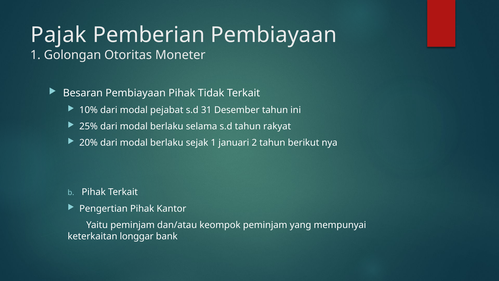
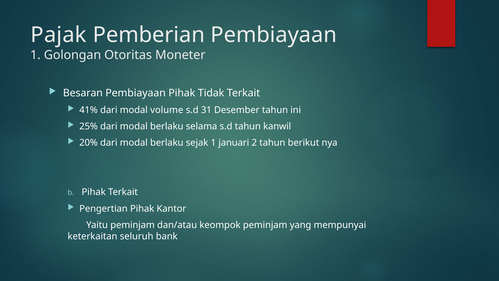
10%: 10% -> 41% (89, 110)
pejabat: pejabat -> volume (167, 110)
rakyat: rakyat -> kanwil (277, 126)
longgar: longgar -> seluruh (137, 236)
